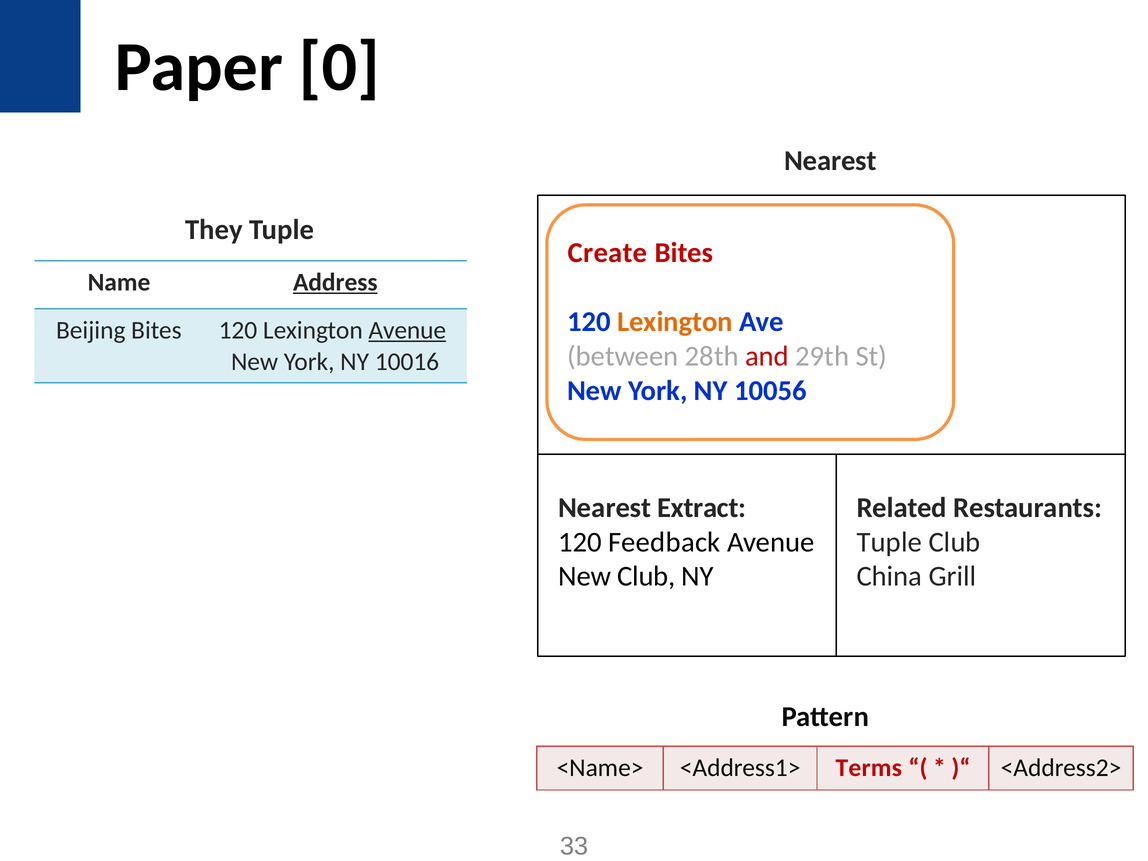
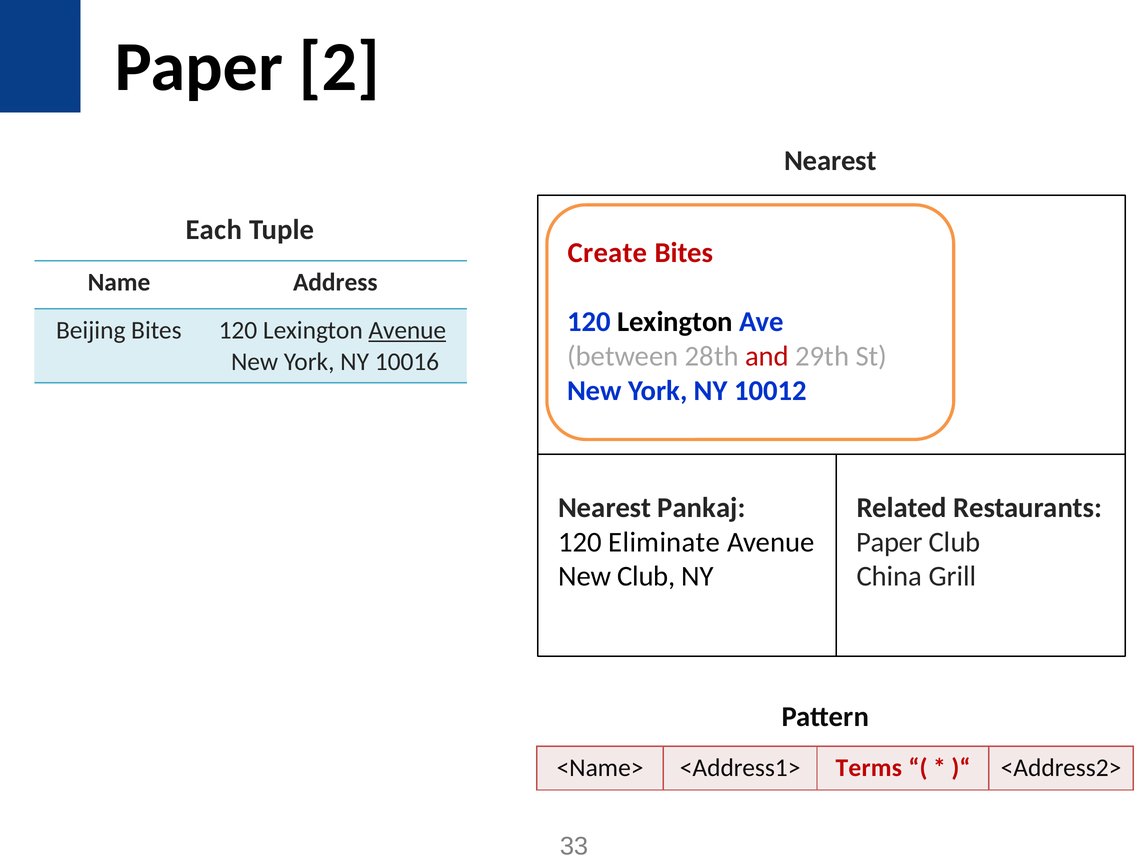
0: 0 -> 2 (339, 67)
They: They -> Each (214, 230)
Address underline: present -> none (335, 282)
Lexington colour: orange -> black (675, 322)
10056: 10056 -> 10012 (771, 391)
Extract: Extract -> Pankaj (701, 508)
Feedback: Feedback -> Eliminate (664, 542)
Tuple: Tuple -> Paper (890, 542)
